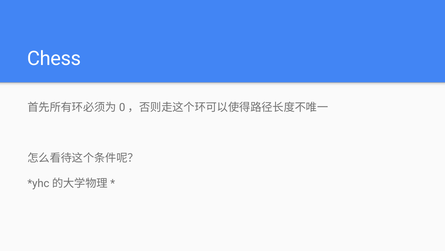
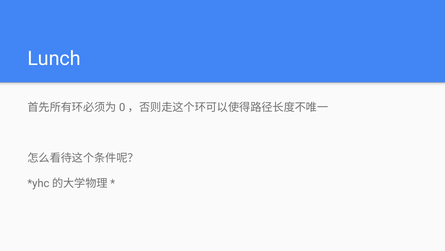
Chess: Chess -> Lunch (54, 58)
